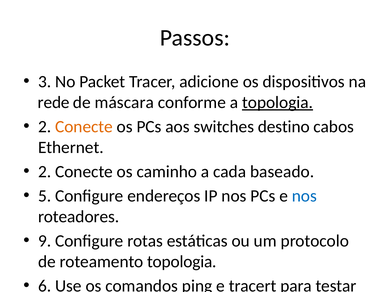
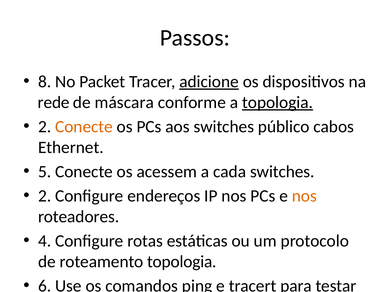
3: 3 -> 8 (45, 82)
adicione underline: none -> present (209, 82)
destino: destino -> público (284, 127)
2: 2 -> 5 (45, 172)
caminho: caminho -> acessem (167, 172)
cada baseado: baseado -> switches (282, 172)
5: 5 -> 2 (45, 196)
nos colour: blue -> orange (304, 196)
9: 9 -> 4 (45, 241)
